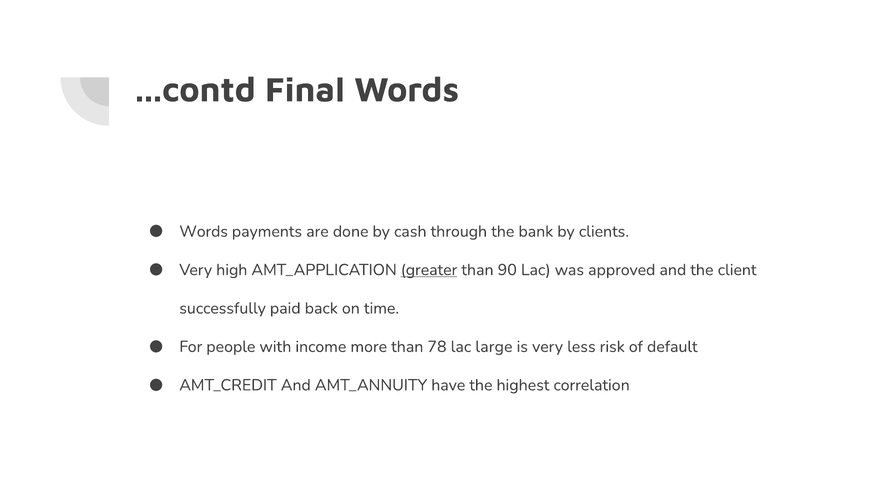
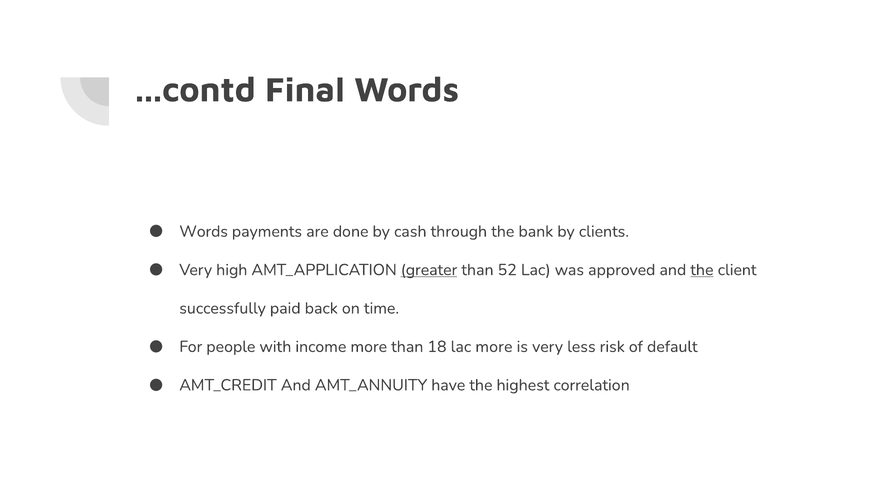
90: 90 -> 52 (507, 270)
the underline: none -> present (702, 270)
78: 78 -> 18 (437, 347)
lac large: large -> more (494, 347)
